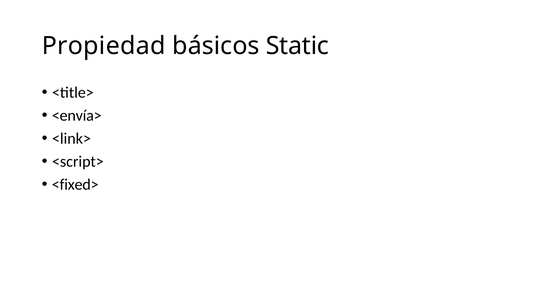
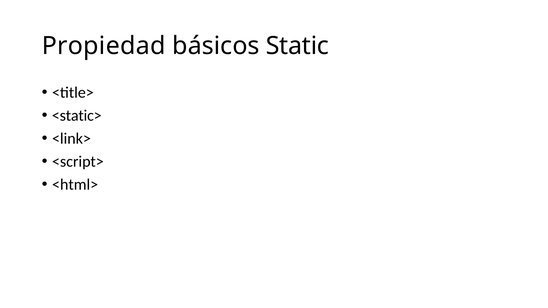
<envía>: <envía> -> <static> (77, 116)
<fixed>: <fixed> -> <html> (75, 185)
